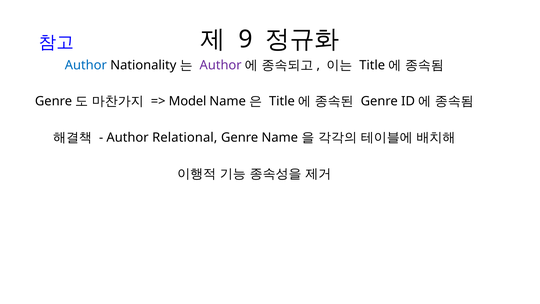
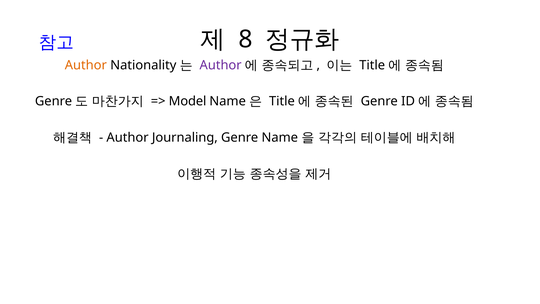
9: 9 -> 8 (246, 39)
Author colour: blue -> orange (86, 65)
Relational: Relational -> Journaling (185, 137)
